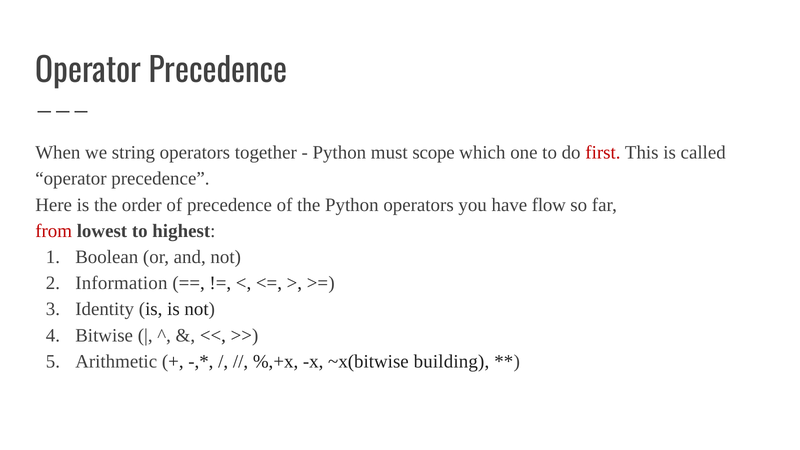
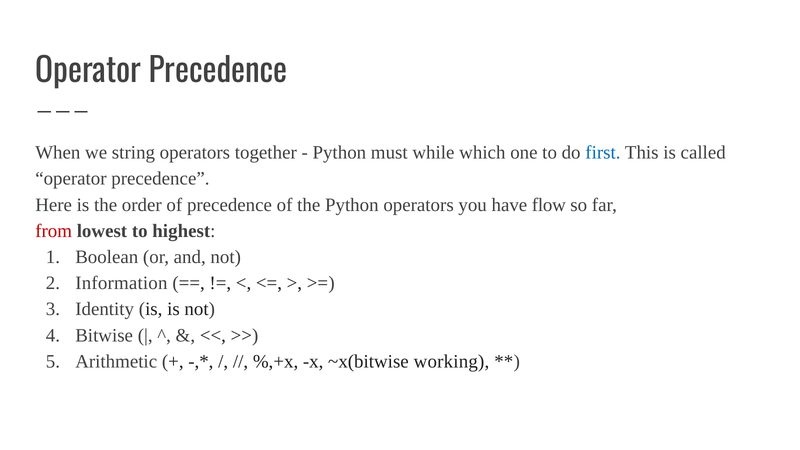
scope: scope -> while (433, 153)
first colour: red -> blue (603, 153)
building: building -> working (451, 361)
